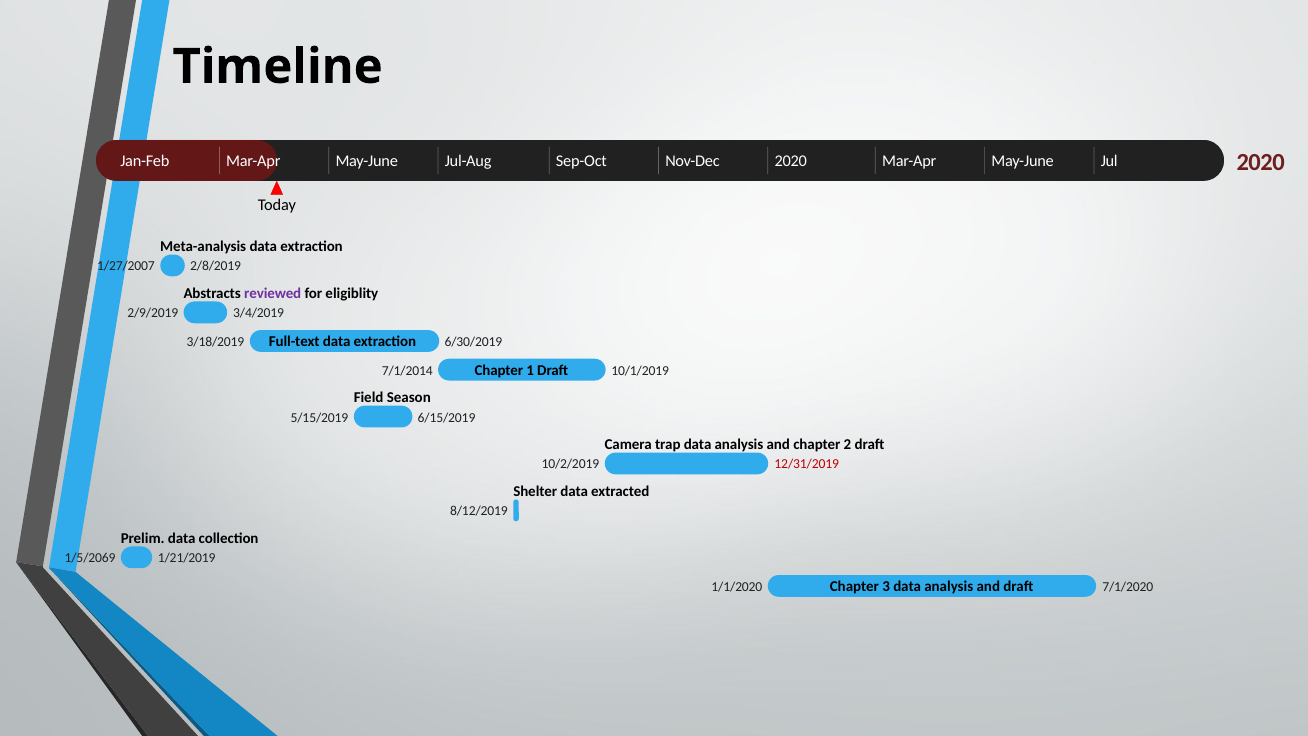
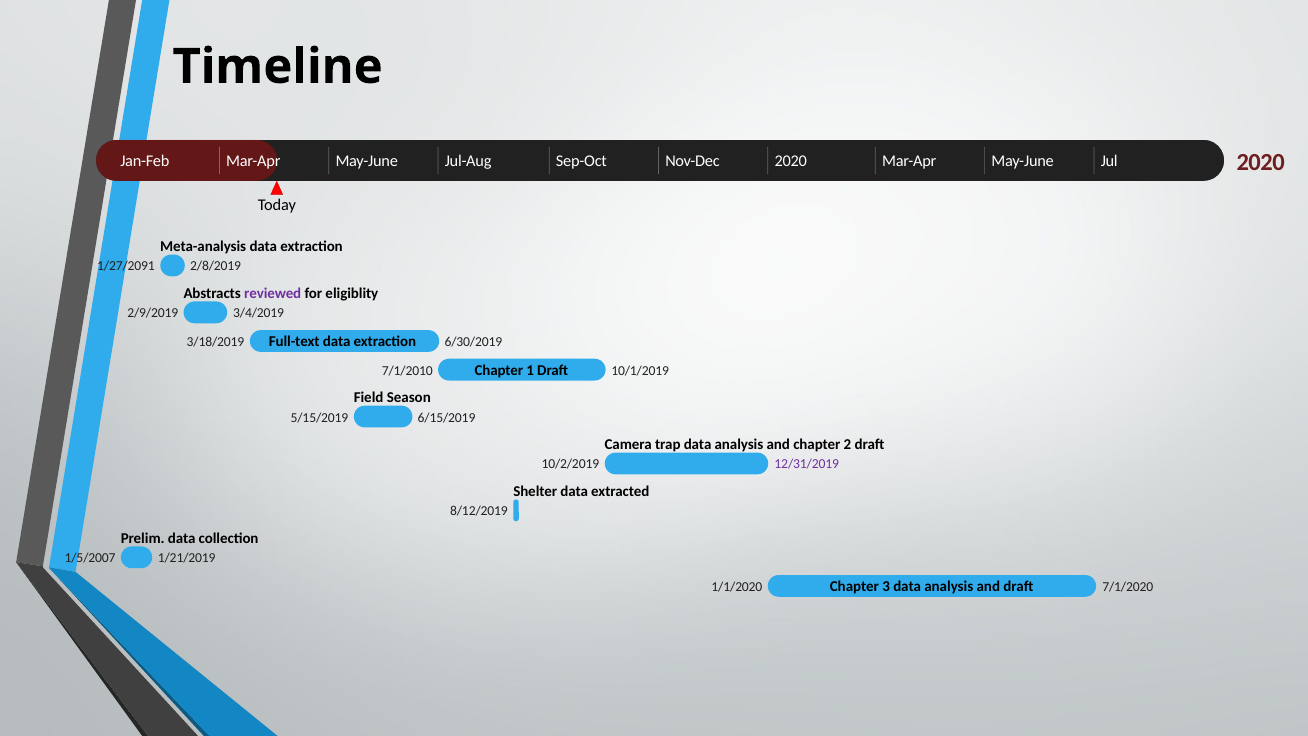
1/27/2007: 1/27/2007 -> 1/27/2091 (126, 266)
7/1/2014: 7/1/2014 -> 7/1/2010 (407, 370)
12/31/2019 colour: red -> purple (807, 464)
1/5/2069: 1/5/2069 -> 1/5/2007 (90, 558)
